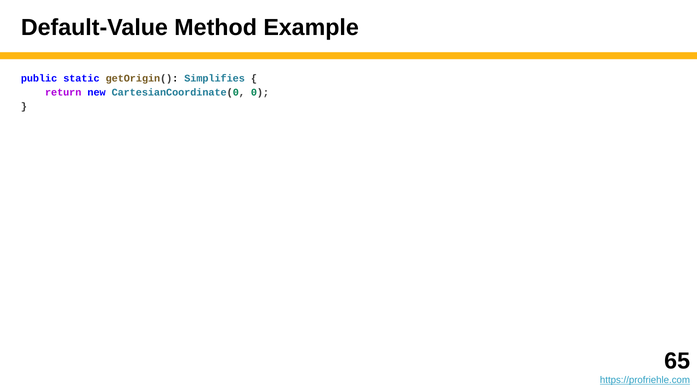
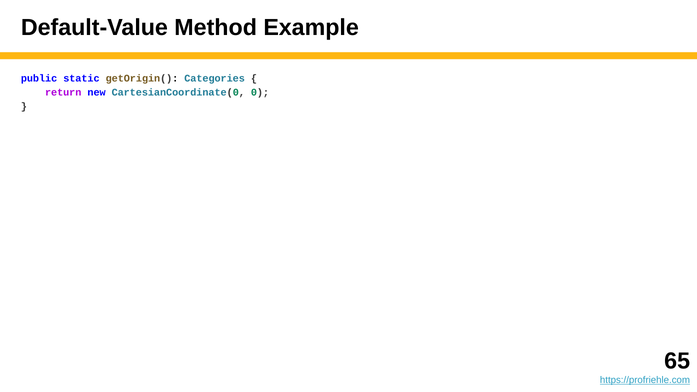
Simplifies: Simplifies -> Categories (215, 78)
